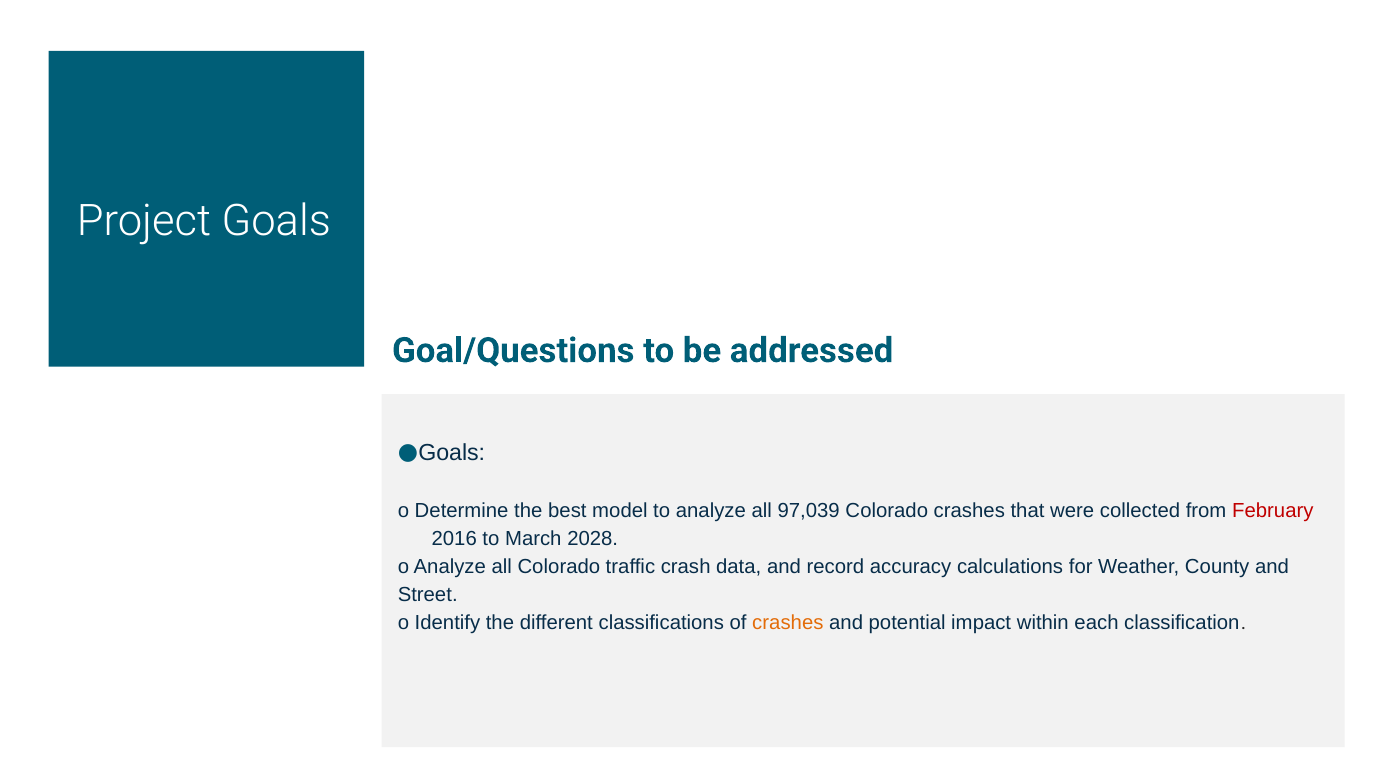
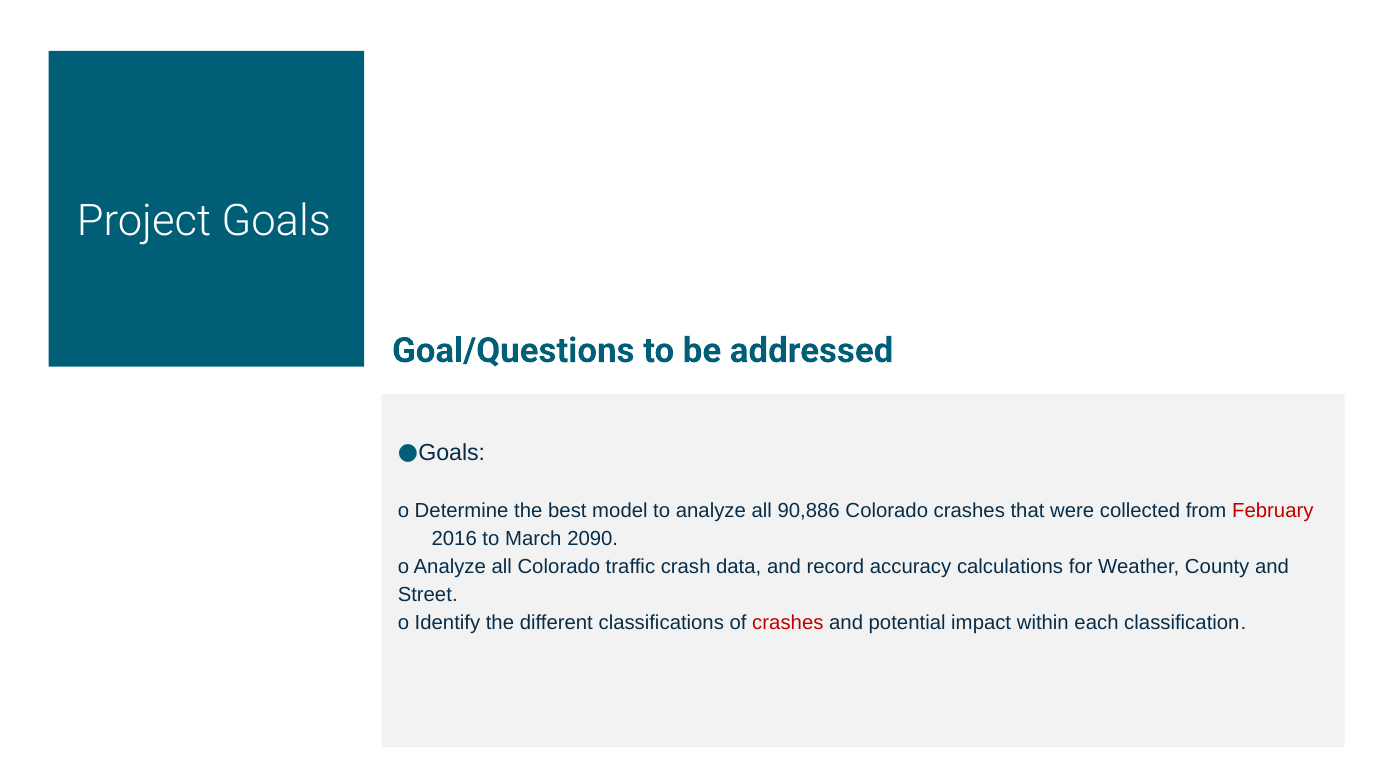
97,039: 97,039 -> 90,886 (809, 510)
2028: 2028 -> 2090 (593, 538)
crashes colour: orange -> red (788, 622)
